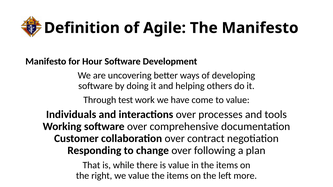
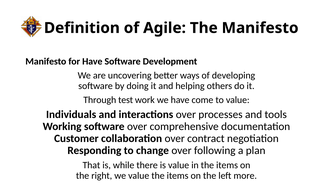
for Hour: Hour -> Have (92, 62)
